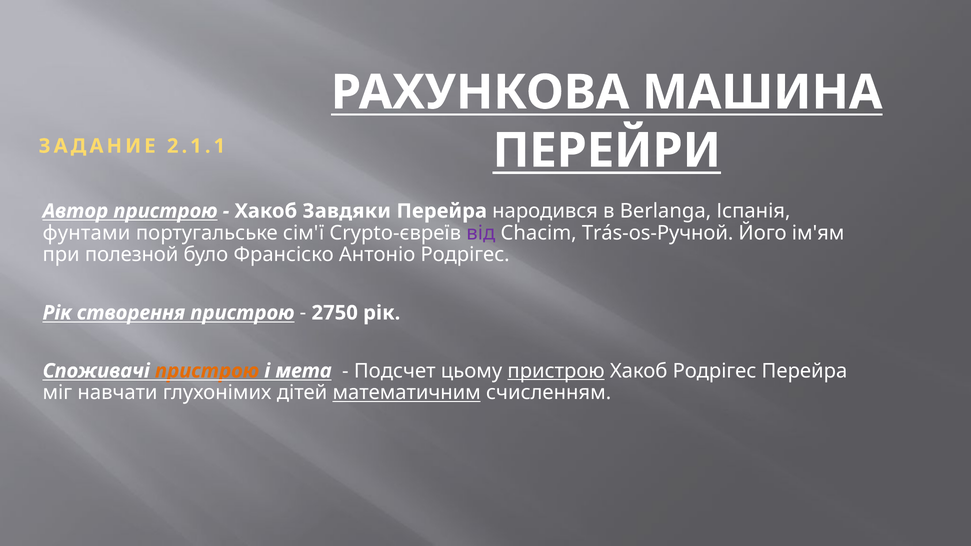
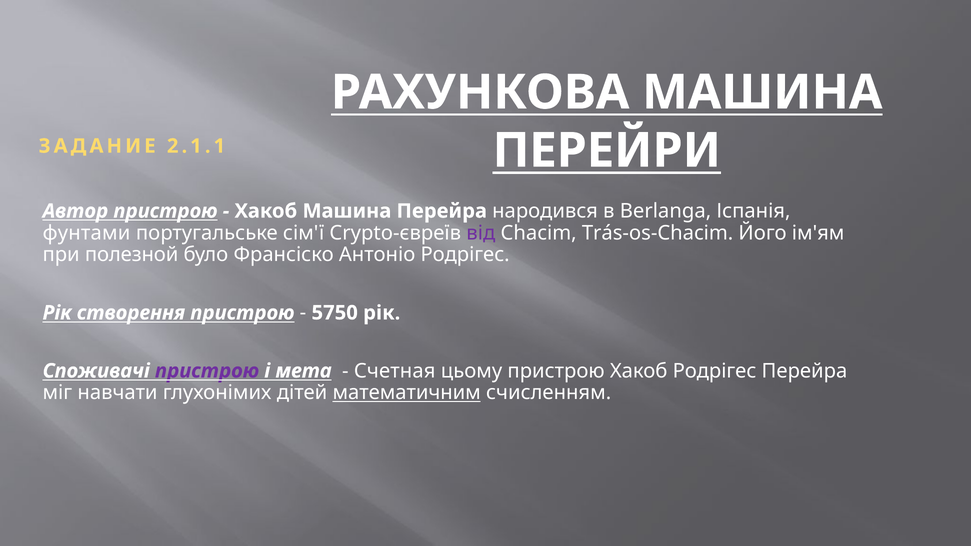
Хакоб Завдяки: Завдяки -> Машина (347, 211)
Trás-os-Ручной: Trás-os-Ручной -> Trás-os-Chacim (658, 233)
2750: 2750 -> 5750 (335, 313)
пристрою colour: orange -> purple (207, 371)
Подсчет: Подсчет -> Счетная (395, 371)
пристрою underline: present -> none (556, 371)
